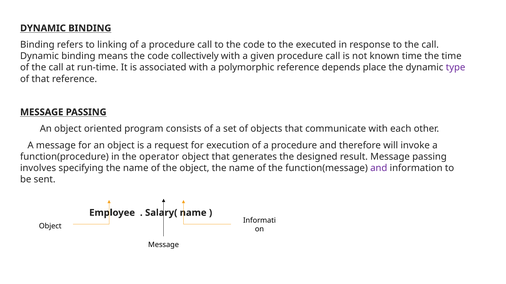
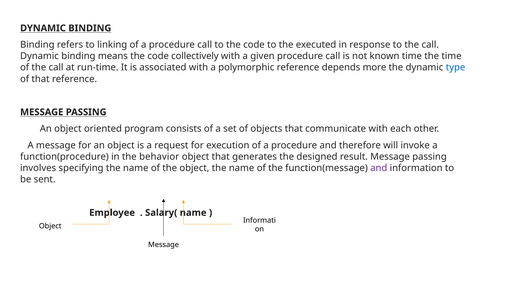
place: place -> more (375, 68)
type colour: purple -> blue (456, 68)
operator: operator -> behavior (159, 157)
